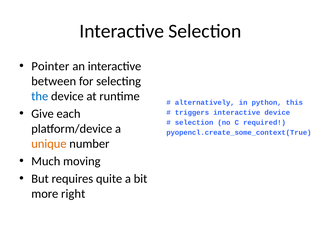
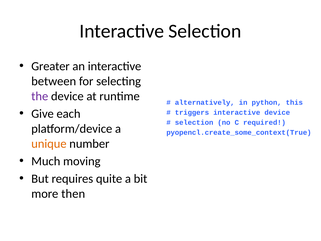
Pointer: Pointer -> Greater (51, 66)
the colour: blue -> purple (40, 96)
right: right -> then (73, 194)
